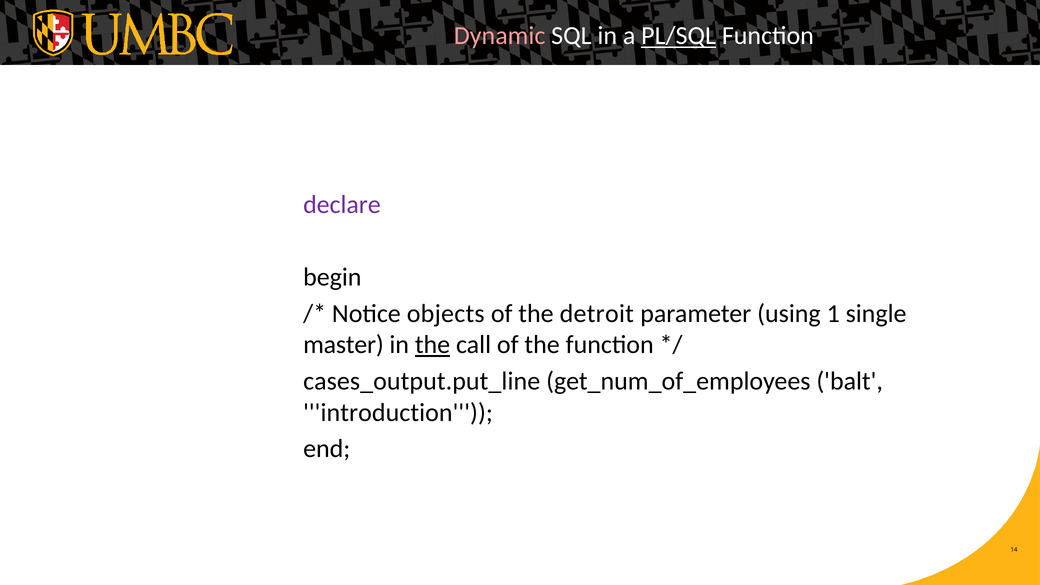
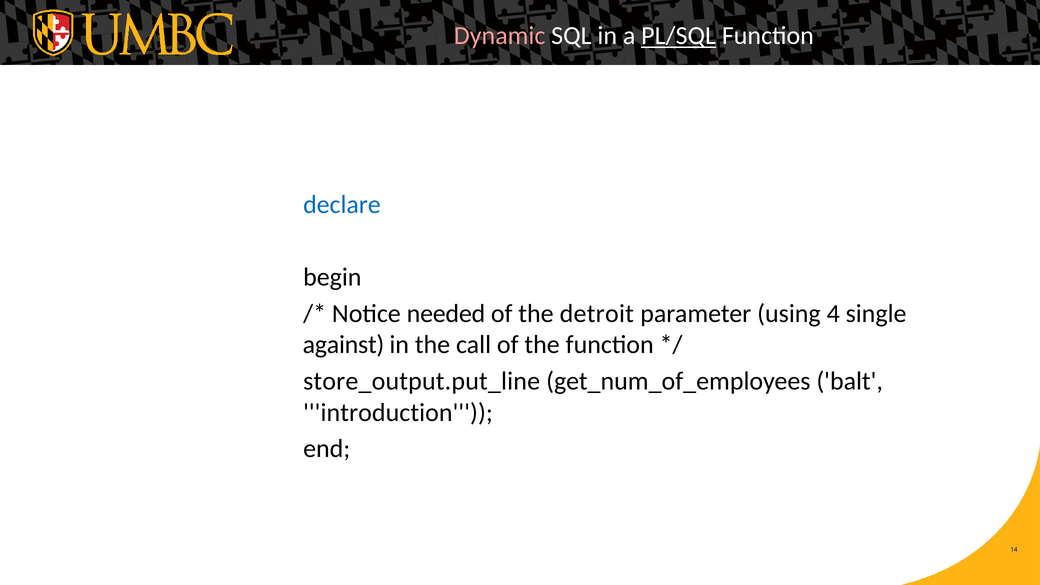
declare colour: purple -> blue (342, 204)
objects: objects -> needed (446, 314)
1: 1 -> 4 (833, 314)
master: master -> against (343, 345)
the underline: present -> none (433, 345)
cases_output.put_line: cases_output.put_line -> store_output.put_line (422, 381)
